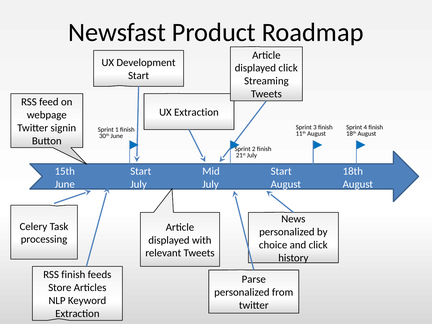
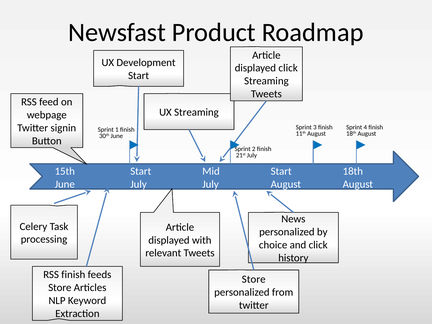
UX Extraction: Extraction -> Streaming (196, 112)
Parse: Parse -> Store (254, 279)
